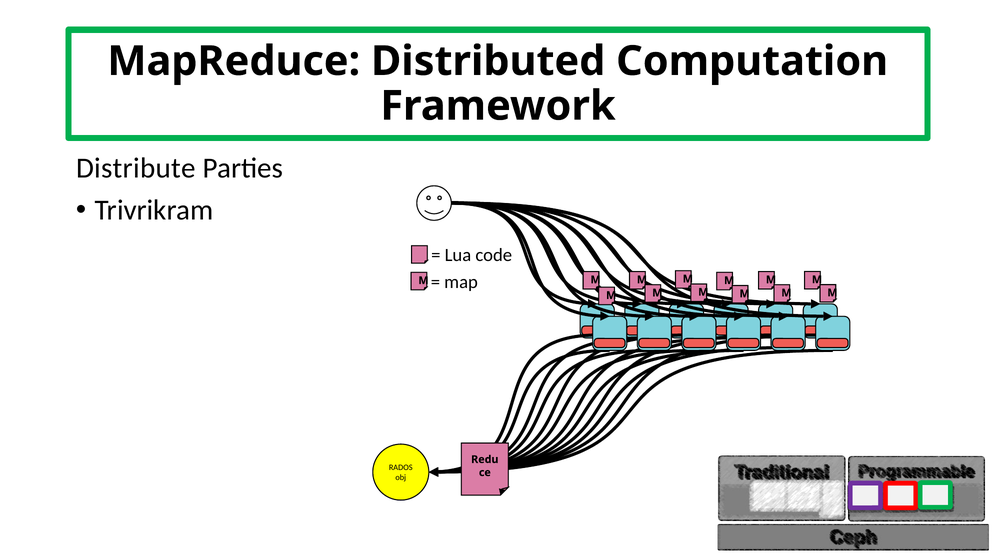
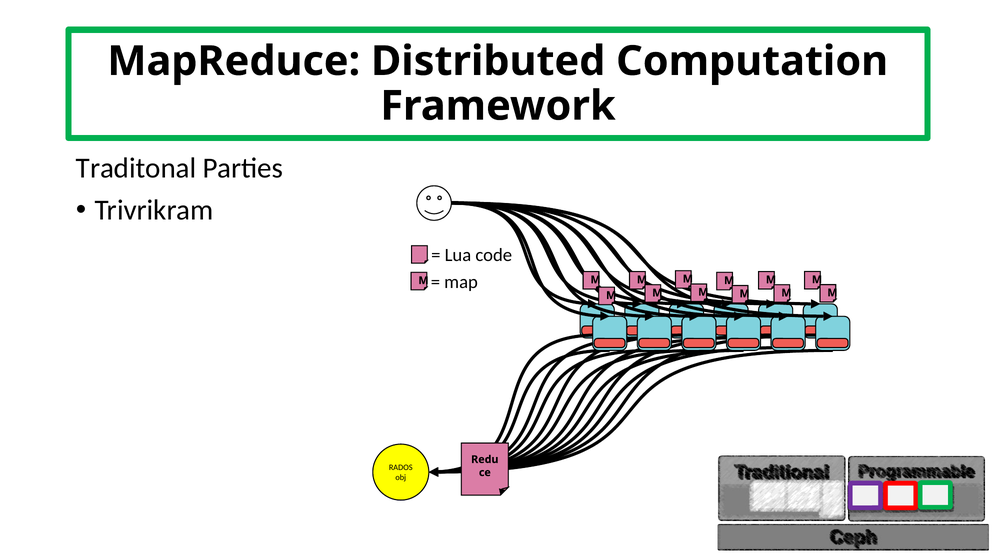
Distribute: Distribute -> Traditonal (136, 168)
